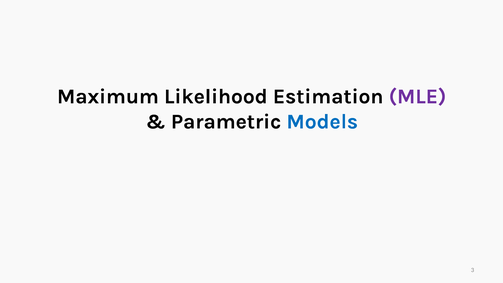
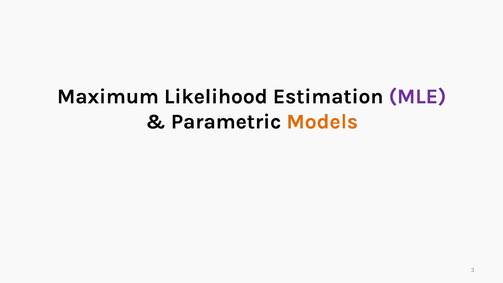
Models colour: blue -> orange (322, 121)
